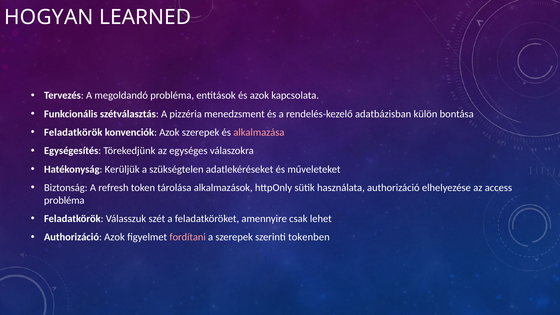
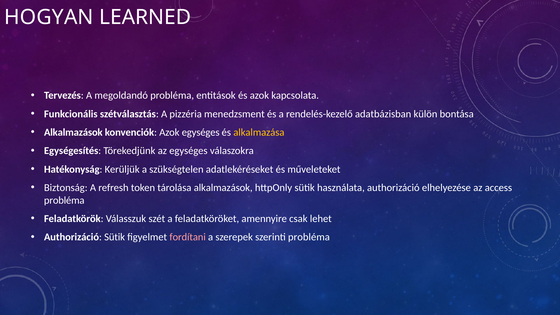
Feladatkörök: Feladatkörök -> Alkalmazások (73, 132)
Azok szerepek: szerepek -> egységes (201, 132)
alkalmazása colour: pink -> yellow (259, 132)
Authorizáció Azok: Azok -> Sütik (115, 237)
szerinti tokenben: tokenben -> probléma (309, 237)
